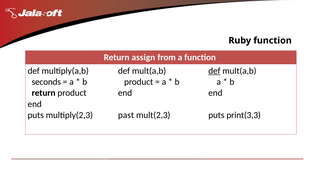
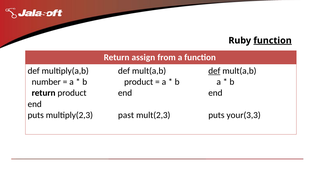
function underline: none -> present (273, 41)
seconds: seconds -> number (46, 82)
print(3,3: print(3,3 -> your(3,3 (244, 115)
